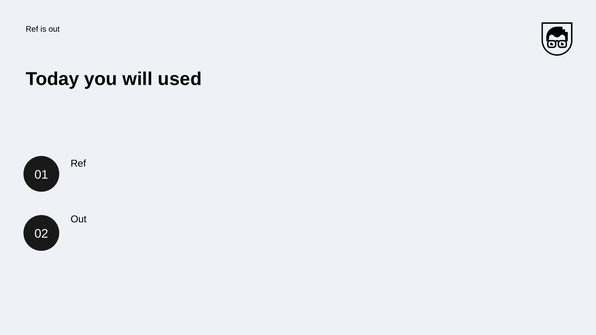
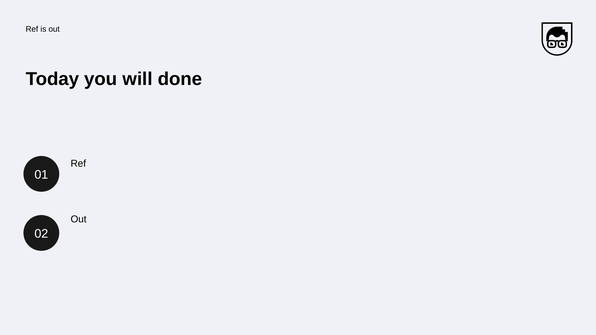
used: used -> done (180, 79)
